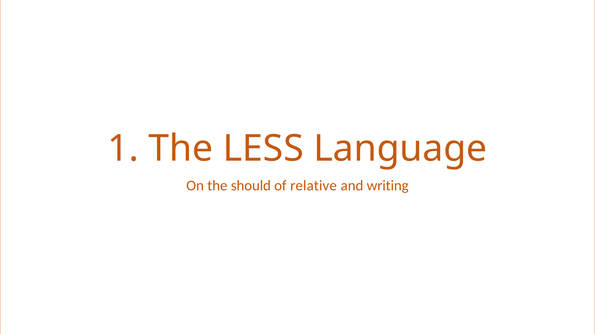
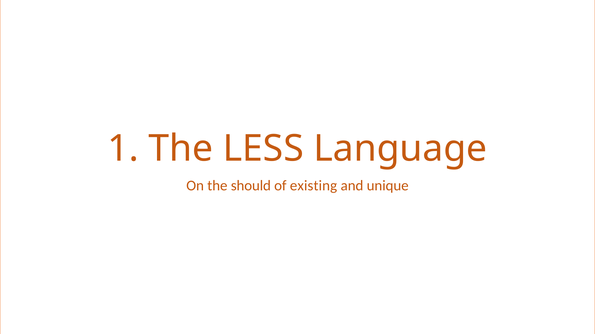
relative: relative -> existing (314, 186)
writing: writing -> unique (388, 186)
